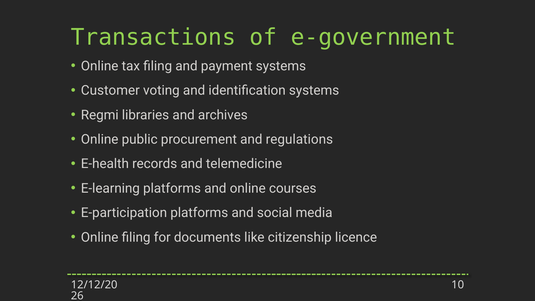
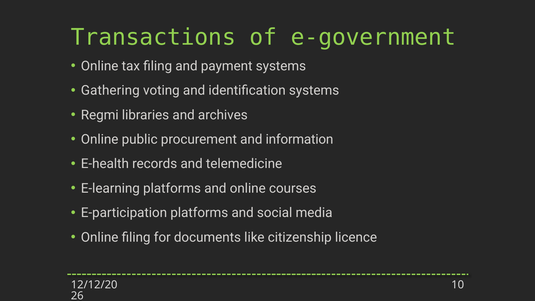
Customer: Customer -> Gathering (110, 90)
regulations: regulations -> information (299, 139)
